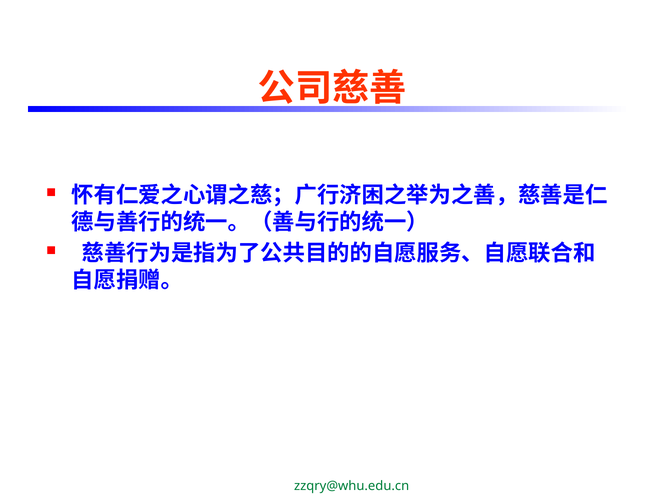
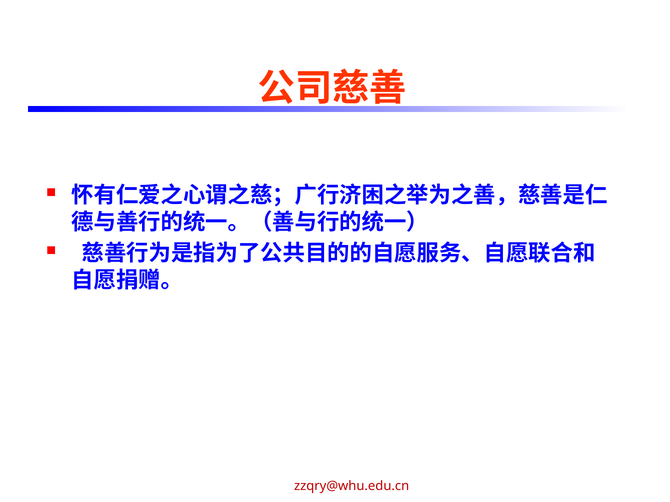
zzqry@whu.edu.cn colour: green -> red (352, 487)
